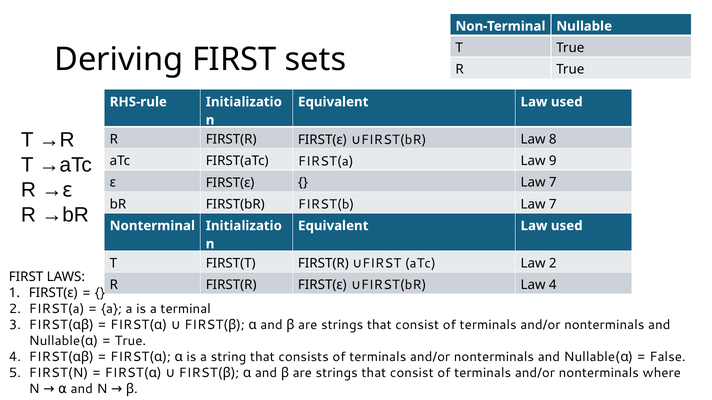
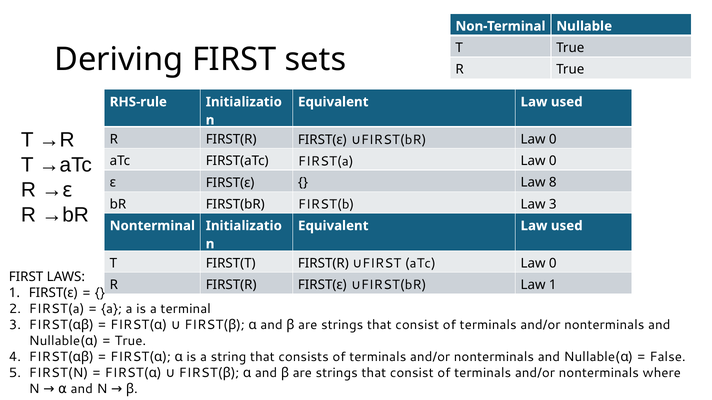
8: 8 -> 0 (553, 139)
FIRST(a Law 9: 9 -> 0 (553, 161)
7: 7 -> 8 (553, 183)
FIRST(b Law 7: 7 -> 3 (553, 204)
2: 2 -> 0 (553, 263)
Law 4: 4 -> 1 (553, 285)
